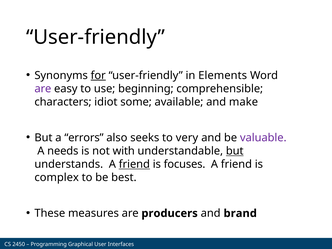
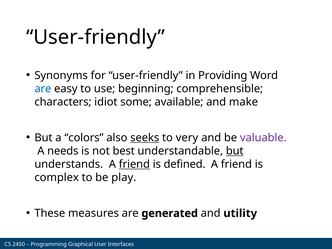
for underline: present -> none (98, 75)
Elements: Elements -> Providing (223, 75)
are colour: purple -> blue (43, 89)
errors: errors -> colors (84, 138)
seeks underline: none -> present (145, 138)
with: with -> best (124, 151)
focuses: focuses -> defined (185, 164)
best: best -> play (124, 178)
producers: producers -> generated (170, 213)
brand: brand -> utility (240, 213)
